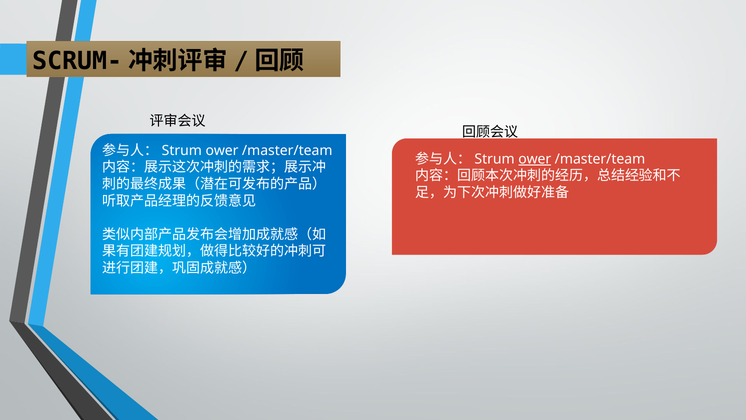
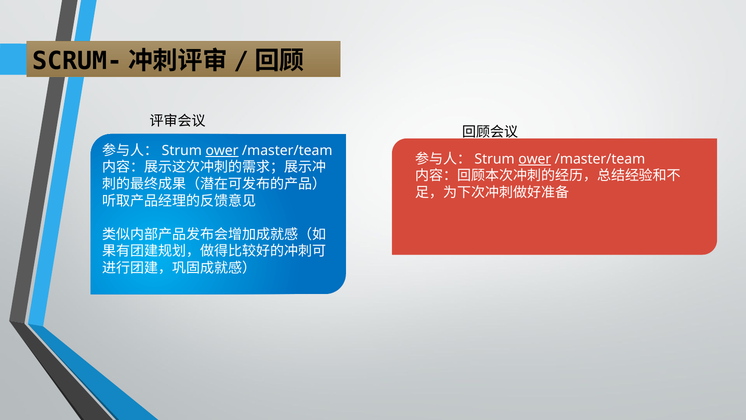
ower underline: none -> present (222, 150)
